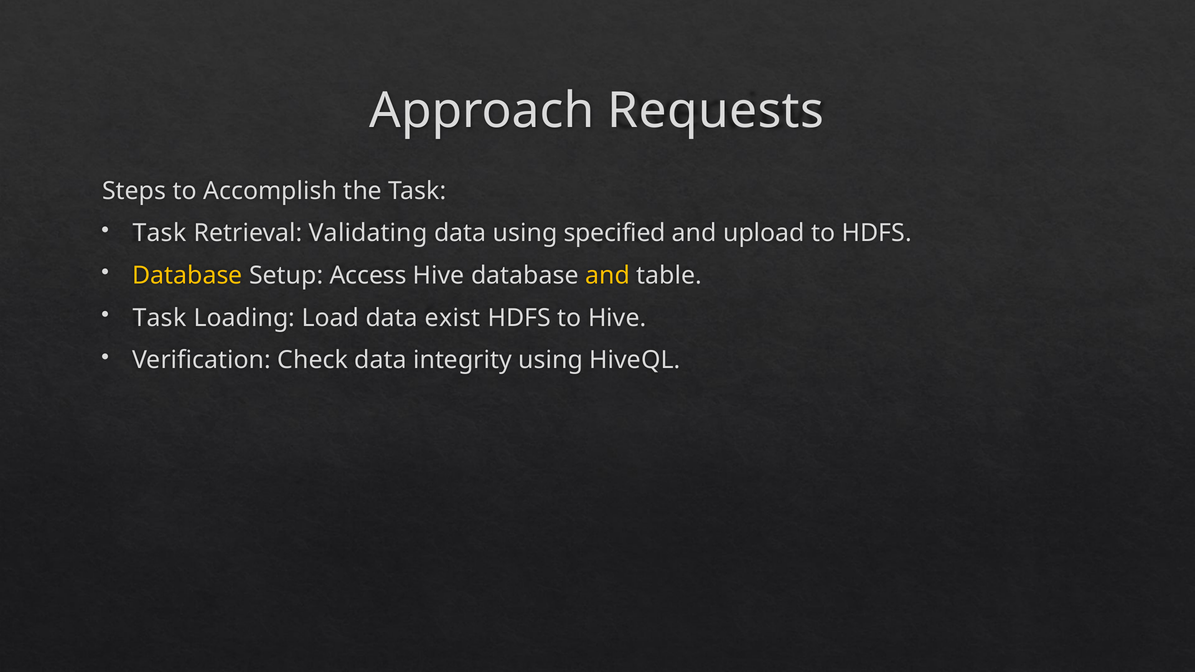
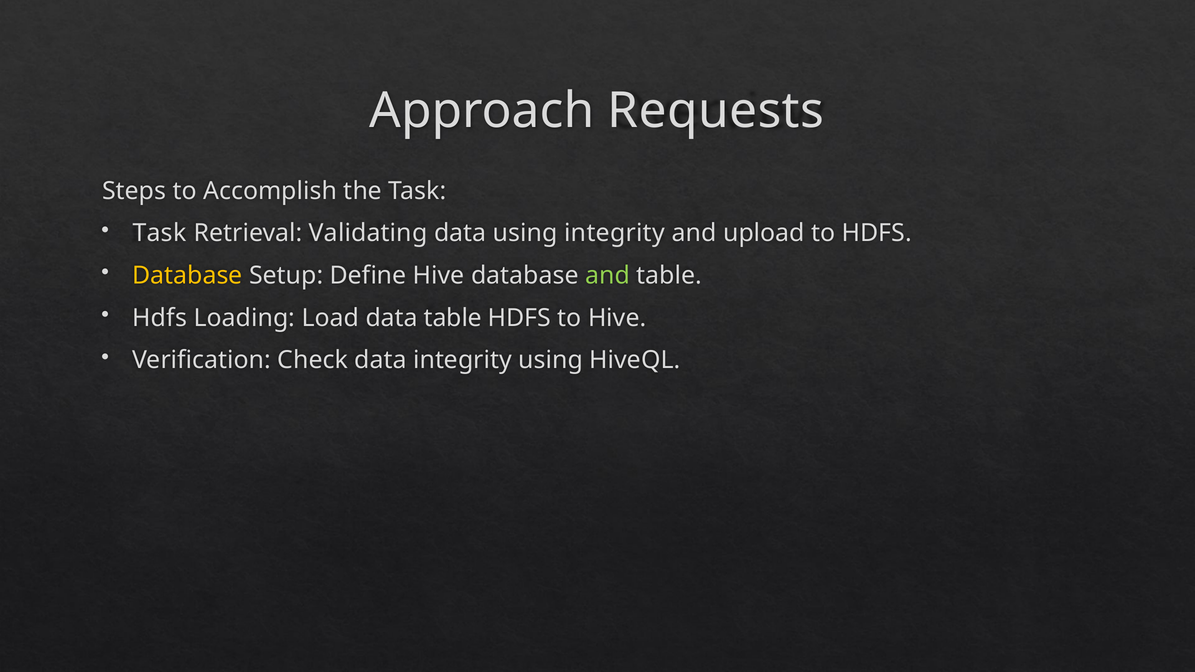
using specified: specified -> integrity (614, 233)
Access: Access -> Define (368, 276)
and colour: yellow -> light green (608, 276)
Task: Task -> Hdfs (160, 318)
data exist: exist -> table (453, 318)
